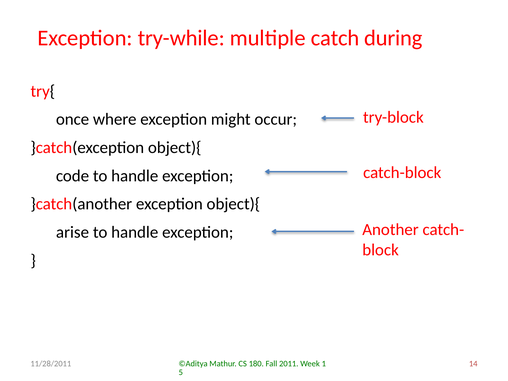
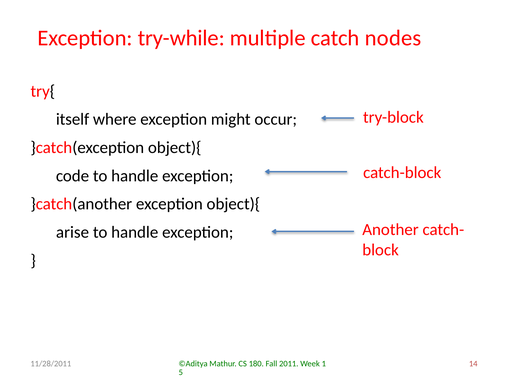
during: during -> nodes (393, 38)
once: once -> itself (73, 119)
